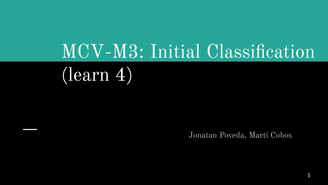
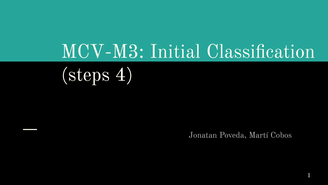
learn: learn -> steps (85, 74)
